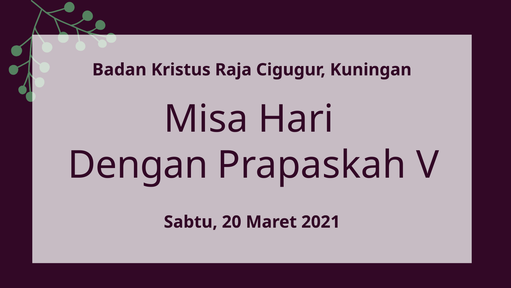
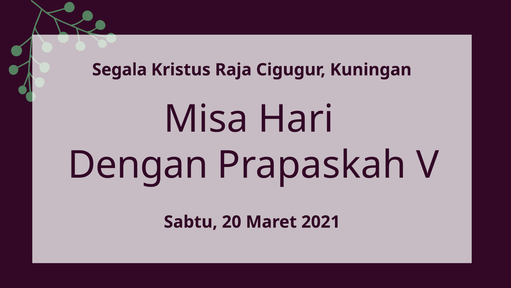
Badan: Badan -> Segala (120, 70)
